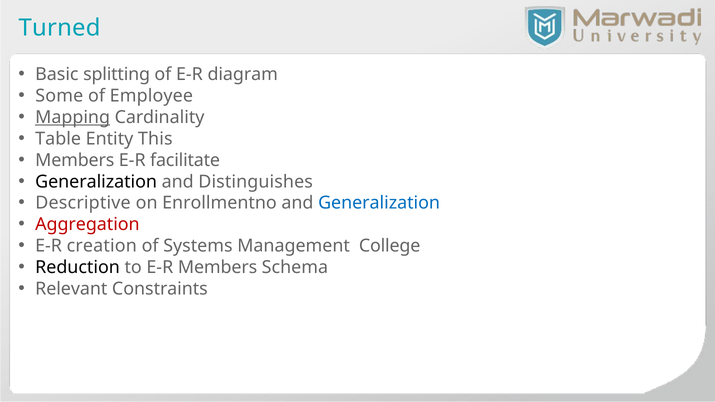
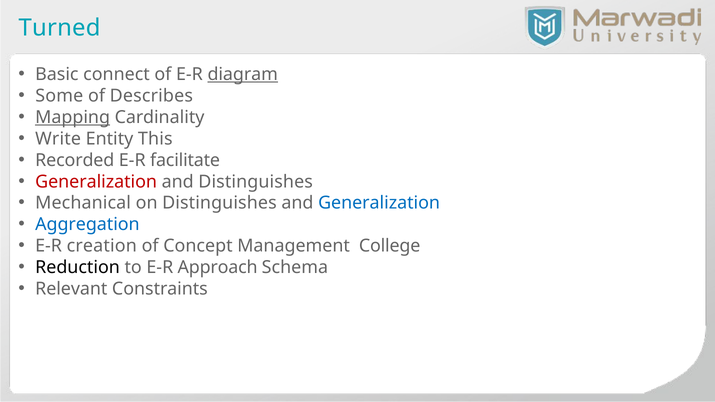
splitting: splitting -> connect (117, 74)
diagram underline: none -> present (243, 74)
Employee: Employee -> Describes (151, 96)
Table: Table -> Write (58, 139)
Members: Members -> Recorded (75, 160)
Generalization colour: black -> red (96, 182)
Descriptive: Descriptive -> Mechanical (83, 203)
on Enrollmentno: Enrollmentno -> Distinguishes (219, 203)
Aggregation colour: red -> blue (87, 225)
Systems: Systems -> Concept (198, 246)
E-R Members: Members -> Approach (218, 267)
